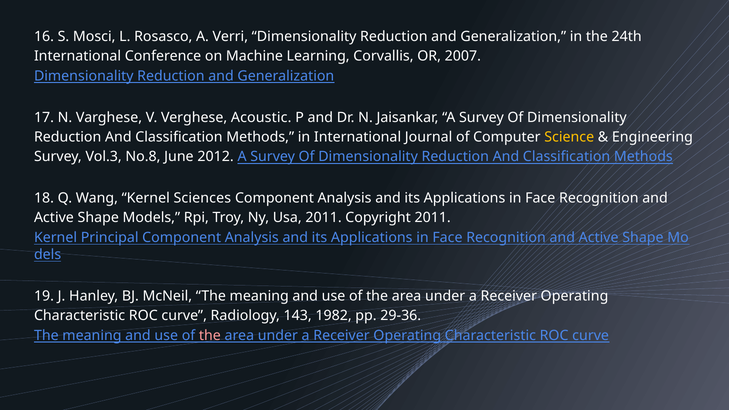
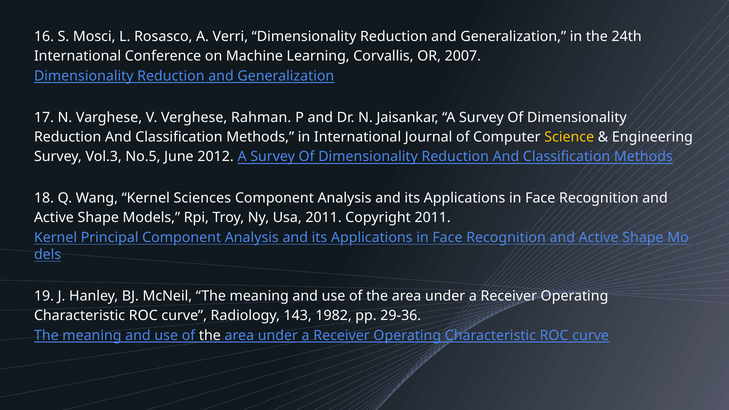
Acoustic: Acoustic -> Rahman (261, 117)
No.8: No.8 -> No.5 (143, 157)
the colour: pink -> white (210, 336)
